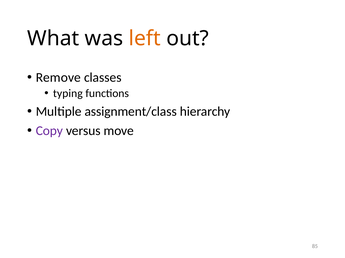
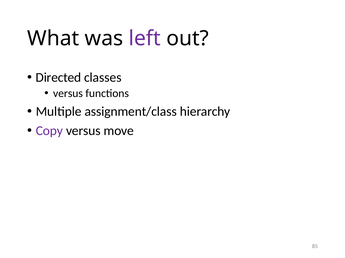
left colour: orange -> purple (145, 39)
Remove: Remove -> Directed (58, 78)
typing: typing -> versus (68, 94)
